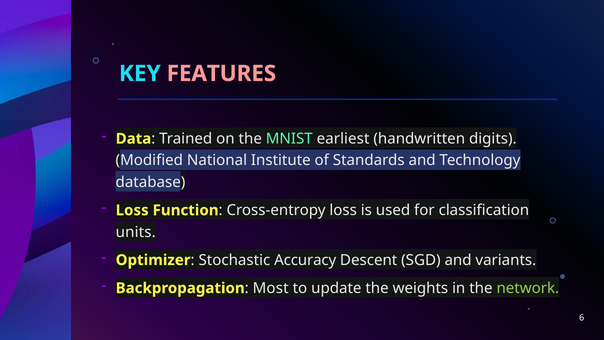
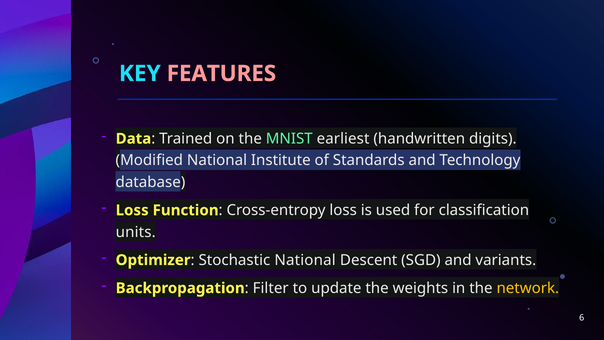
Stochastic Accuracy: Accuracy -> National (305, 260)
Most: Most -> Filter (271, 288)
network colour: light green -> yellow (528, 288)
